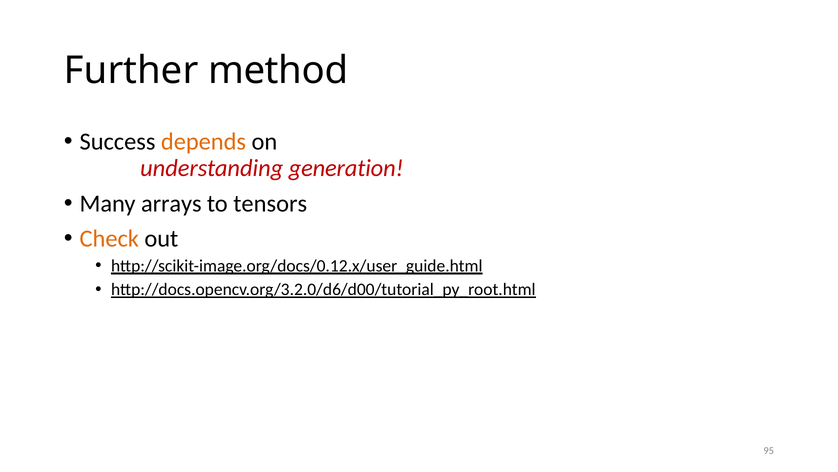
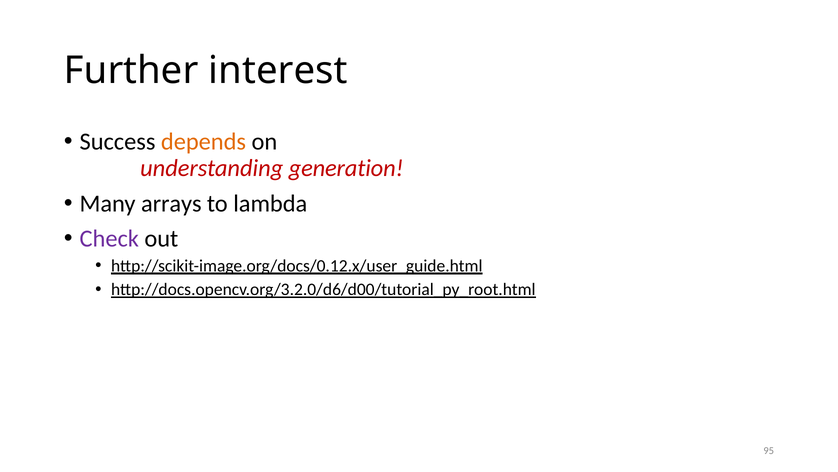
method: method -> interest (278, 70)
tensors: tensors -> lambda (270, 203)
Check colour: orange -> purple (109, 238)
